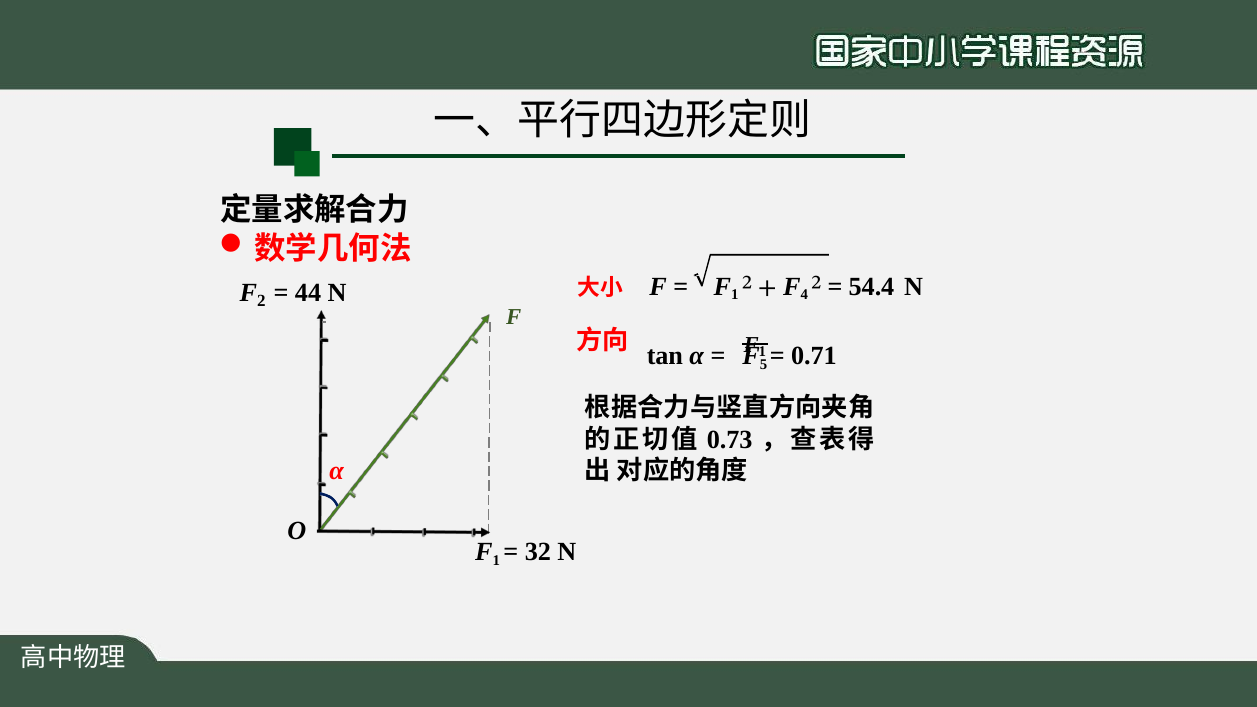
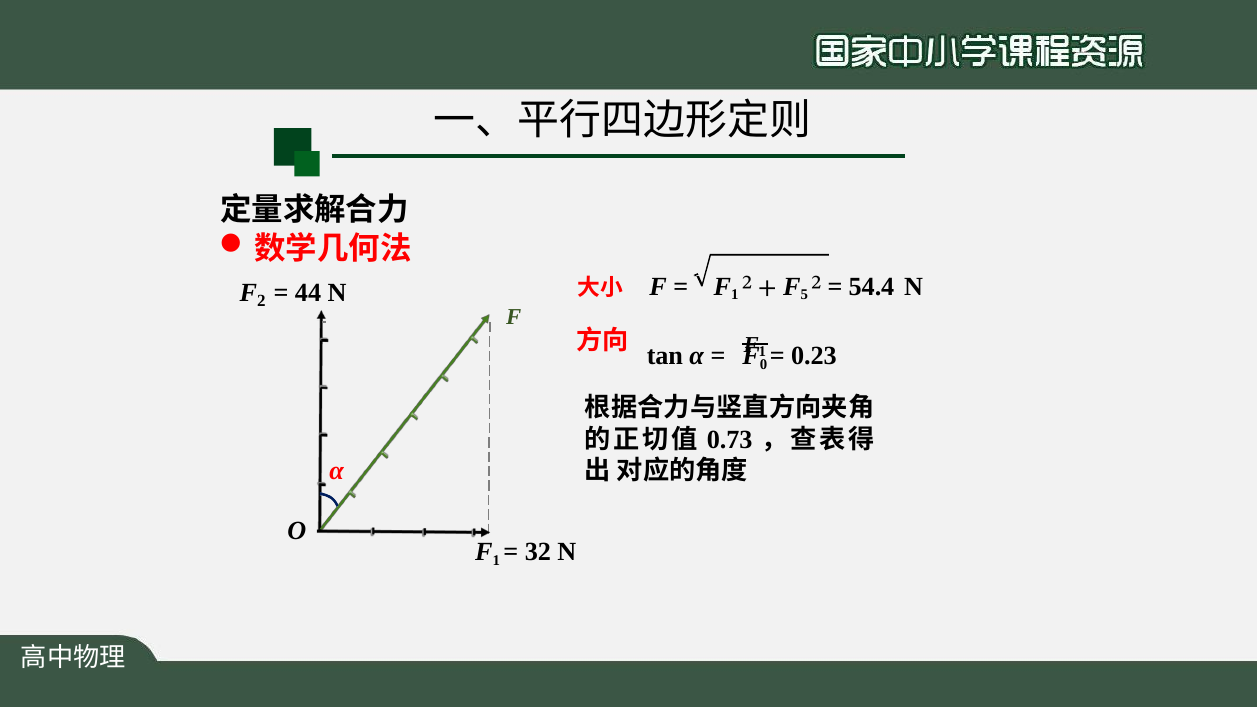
4: 4 -> 5 (804, 295)
5: 5 -> 0 (764, 364)
0.71: 0.71 -> 0.23 (814, 356)
